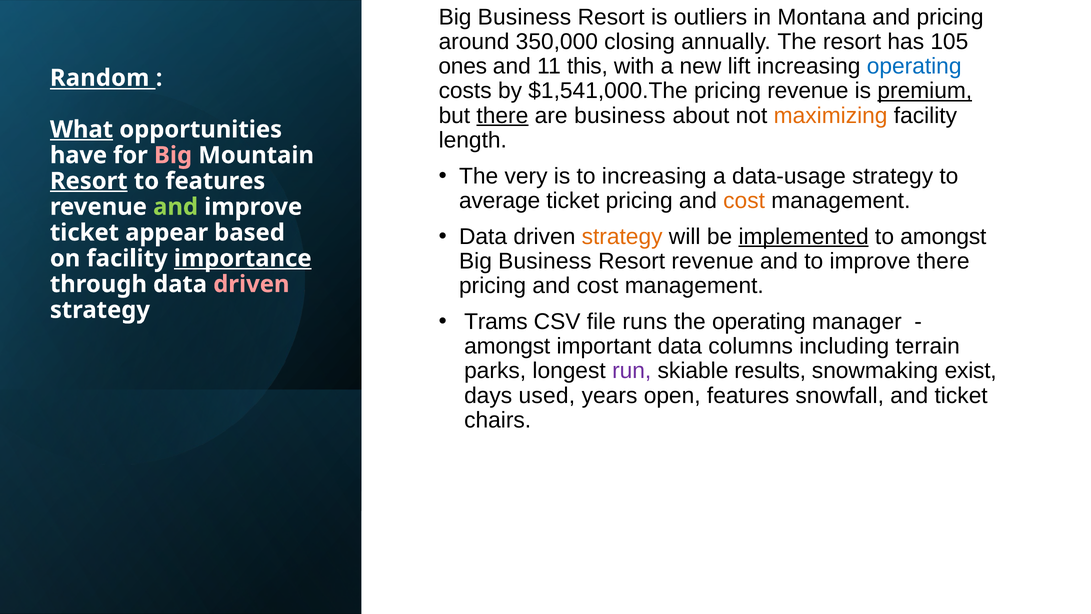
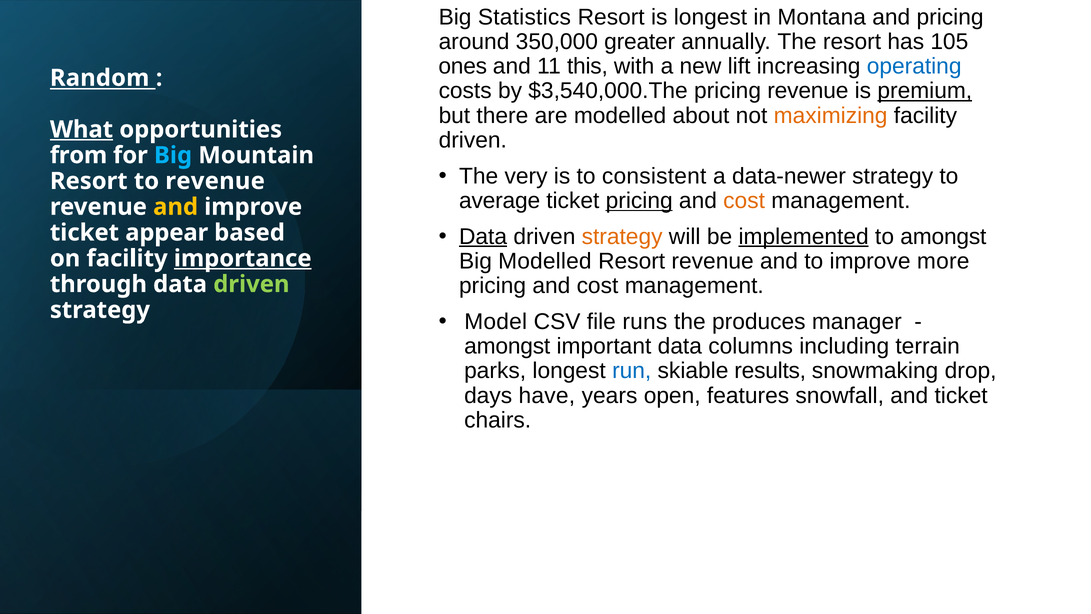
Business: Business -> Statistics (524, 17)
is outliers: outliers -> longest (710, 17)
closing: closing -> greater (640, 42)
$1,541,000.The: $1,541,000.The -> $3,540,000.The (608, 91)
there underline: present -> none (502, 115)
are business: business -> modelled (620, 115)
length: length -> driven (473, 140)
have: have -> from (79, 155)
Big colour: pink -> light blue (173, 155)
to increasing: increasing -> consistent (654, 176)
data-usage: data-usage -> data-newer (789, 176)
Resort underline: present -> none (89, 181)
to features: features -> revenue (215, 181)
pricing underline: none -> present (639, 201)
and colour: light green -> yellow (176, 207)
Data underline: none -> present (483, 237)
Business: Business -> Modelled (545, 261)
improve there: there -> more (943, 261)
driven colour: pink -> light green (251, 284)
Trams: Trams -> Model (496, 322)
the operating: operating -> produces (759, 322)
run colour: purple -> blue (632, 371)
exist: exist -> drop (971, 371)
used: used -> have (547, 395)
